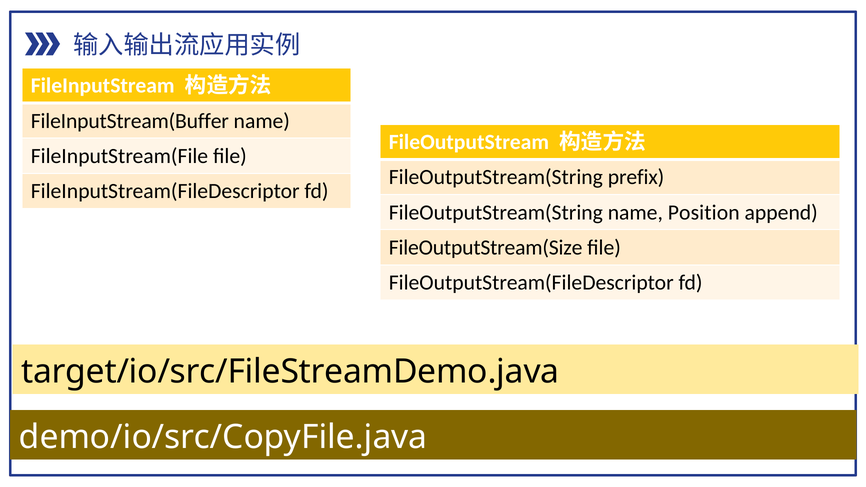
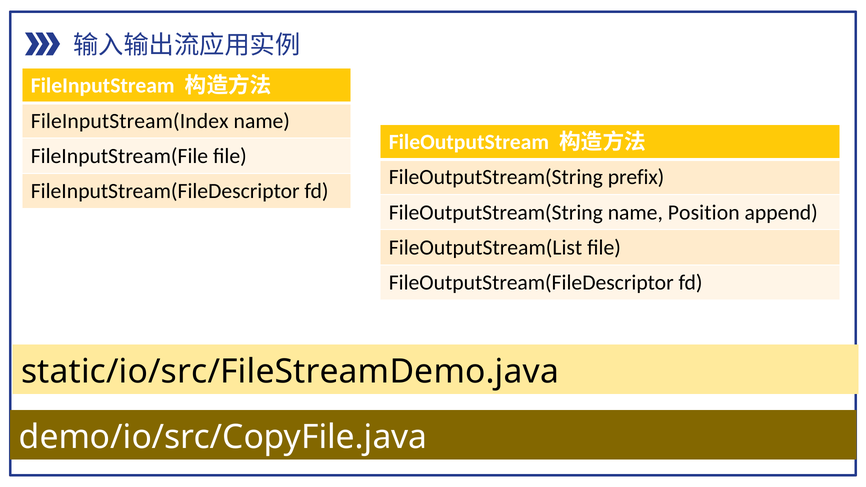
FileInputStream(Buffer: FileInputStream(Buffer -> FileInputStream(Index (130, 121)
FileOutputStream(Size: FileOutputStream(Size -> FileOutputStream(List (486, 248)
target/io/src/FileStreamDemo.java: target/io/src/FileStreamDemo.java -> static/io/src/FileStreamDemo.java (290, 372)
